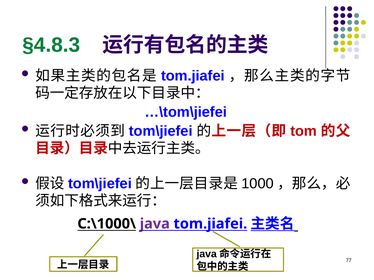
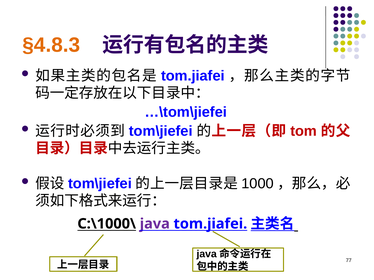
§4.8.3 colour: green -> orange (51, 45)
